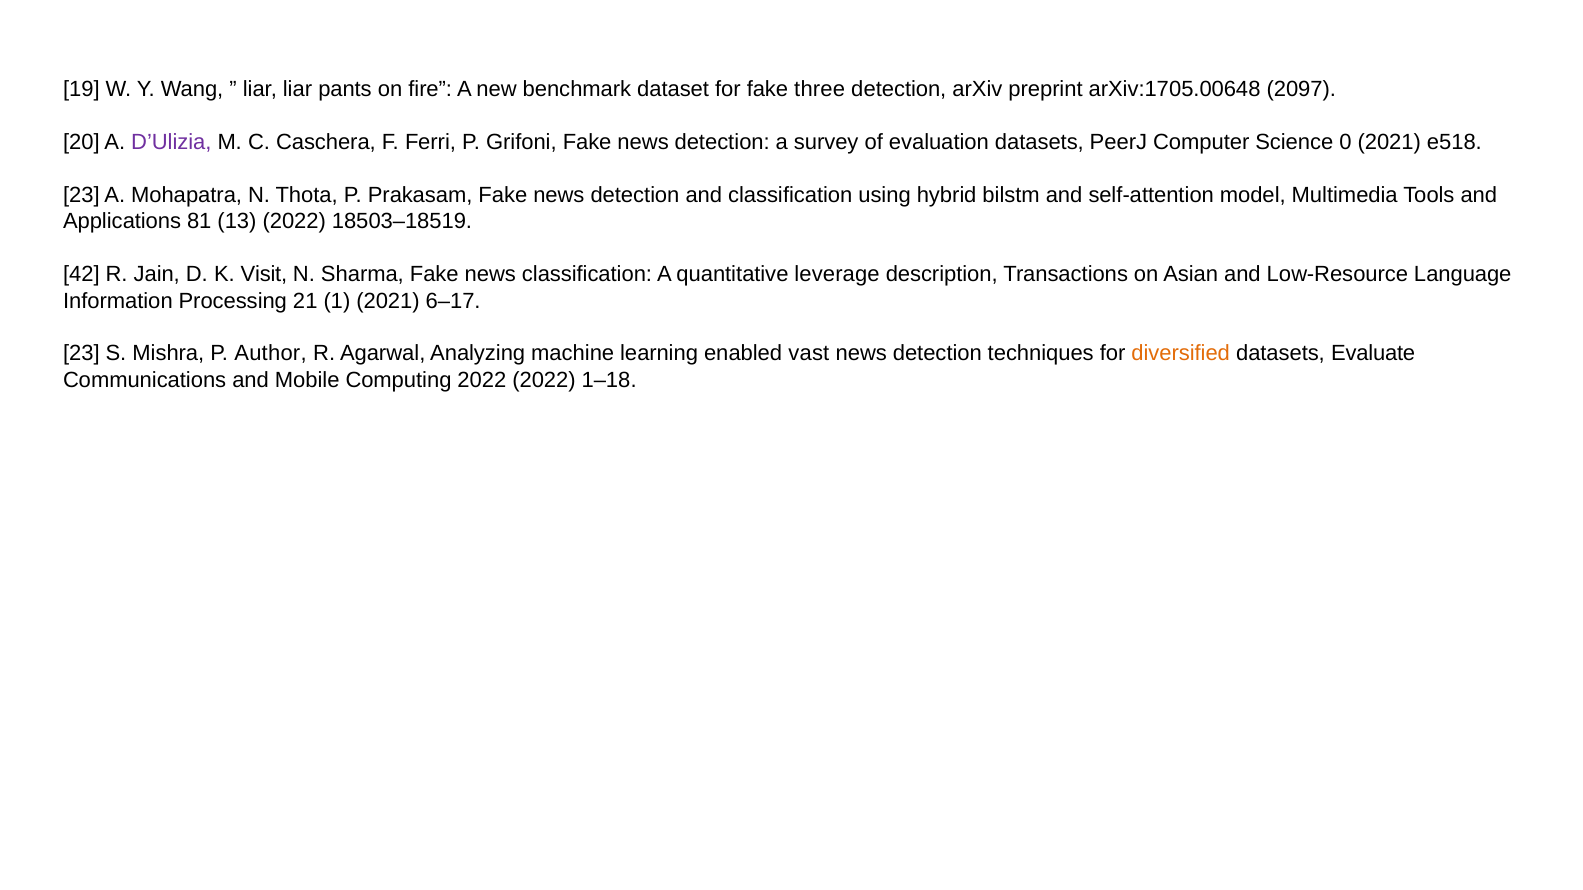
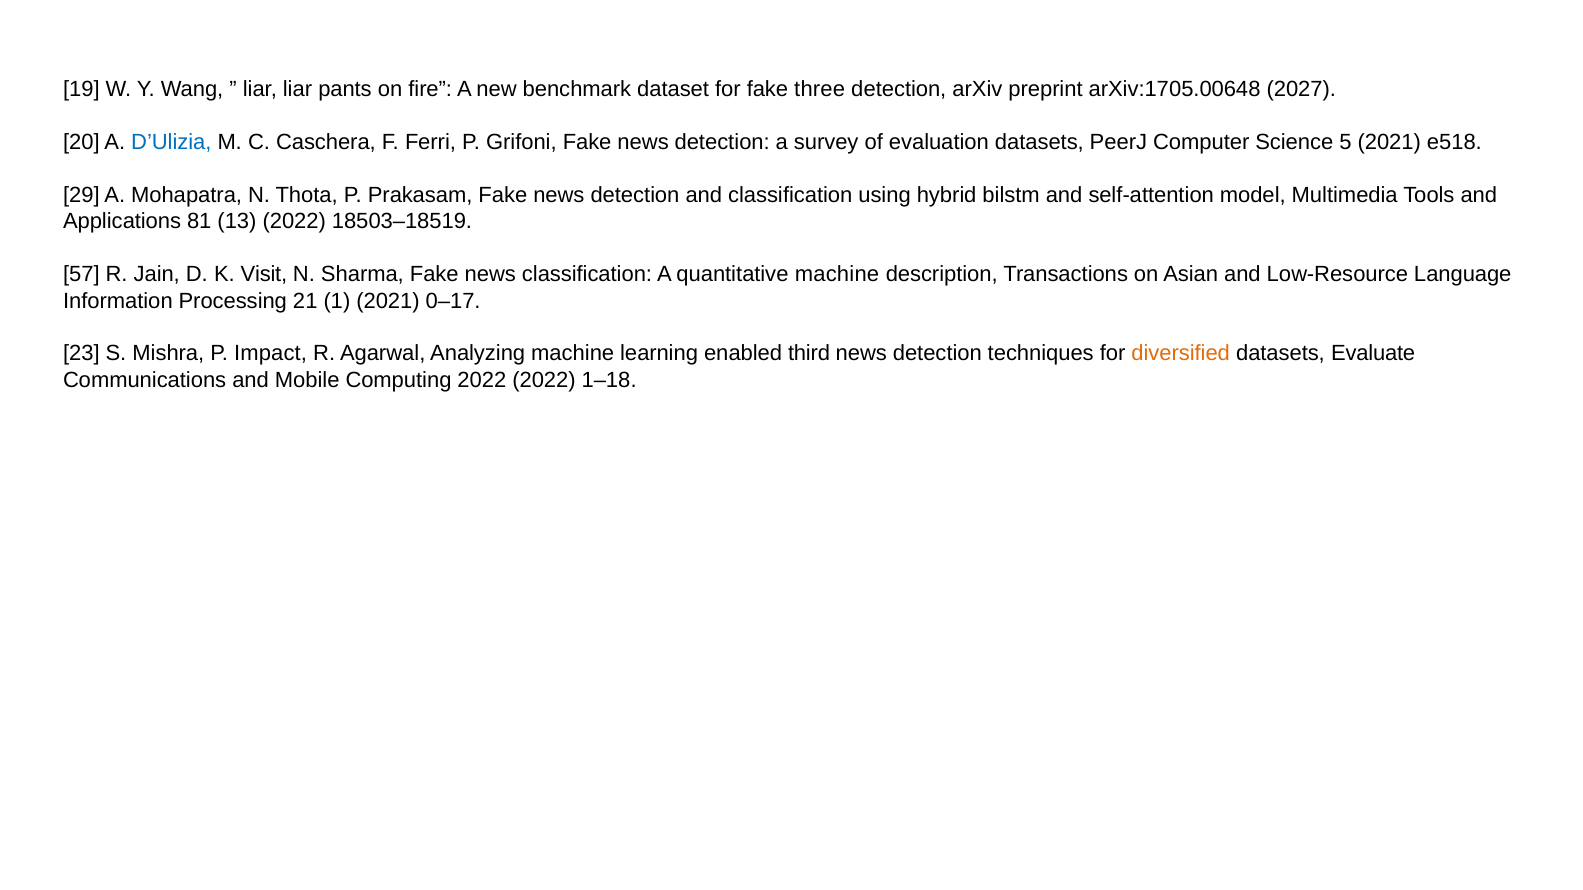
2097: 2097 -> 2027 (1301, 90)
D’Ulizia colour: purple -> blue (171, 143)
0: 0 -> 5 (1345, 143)
23: 23 -> 29 (81, 195)
42: 42 -> 57 (81, 275)
quantitative leverage: leverage -> machine (837, 275)
6–17: 6–17 -> 0–17 (453, 301)
Author: Author -> Impact (271, 354)
vast: vast -> third (809, 354)
